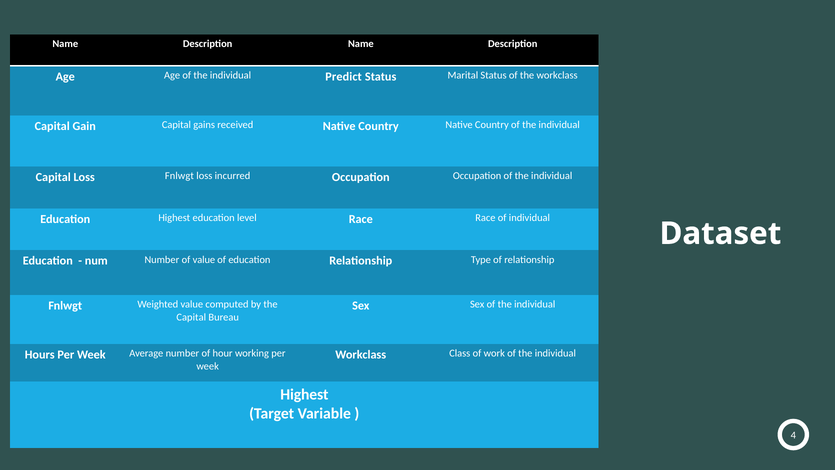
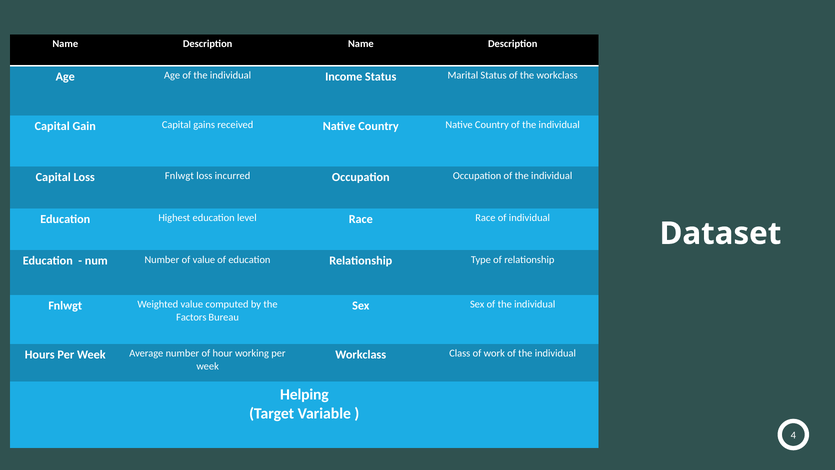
Predict: Predict -> Income (344, 76)
Capital: Capital -> Factors (191, 317)
Highest: Highest -> Helping (304, 394)
